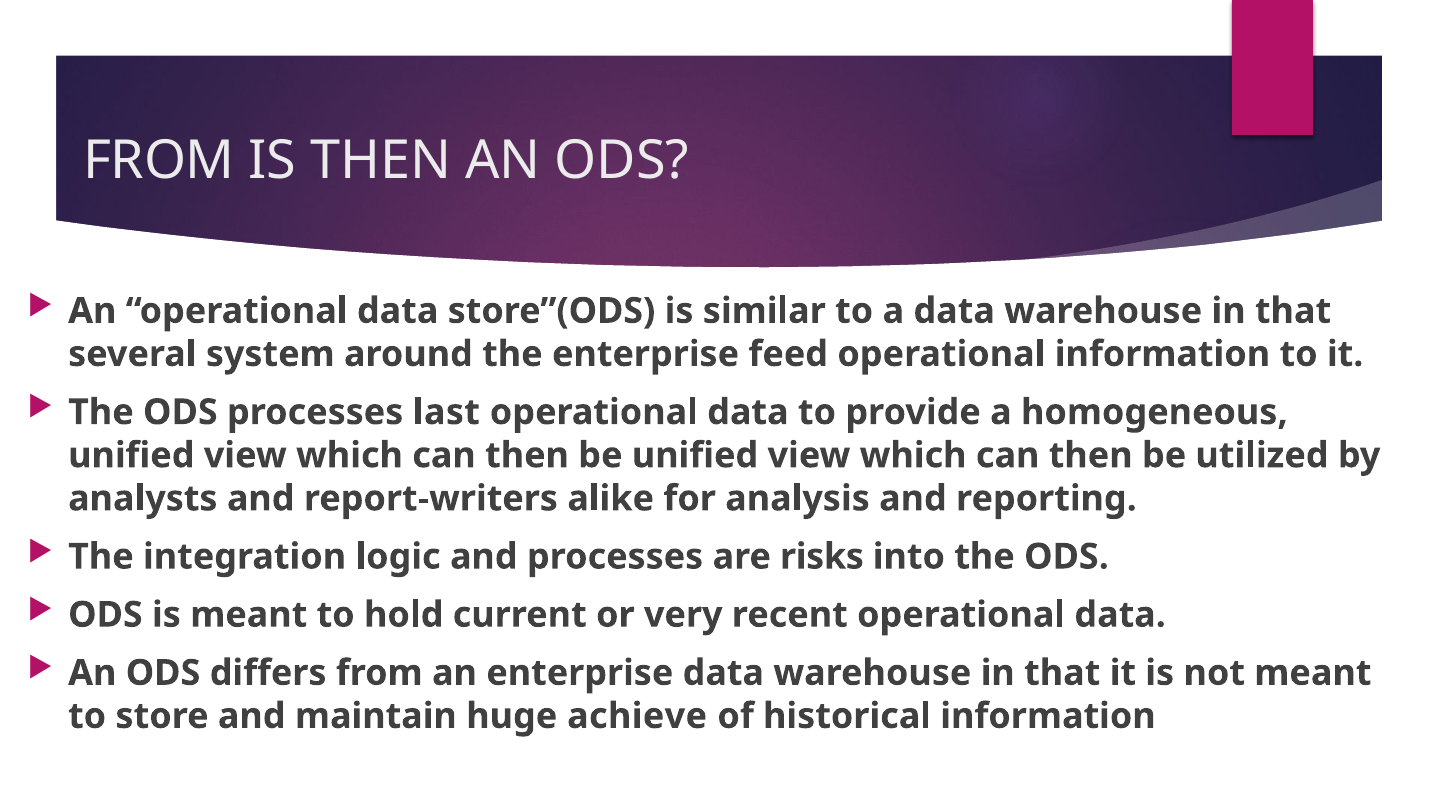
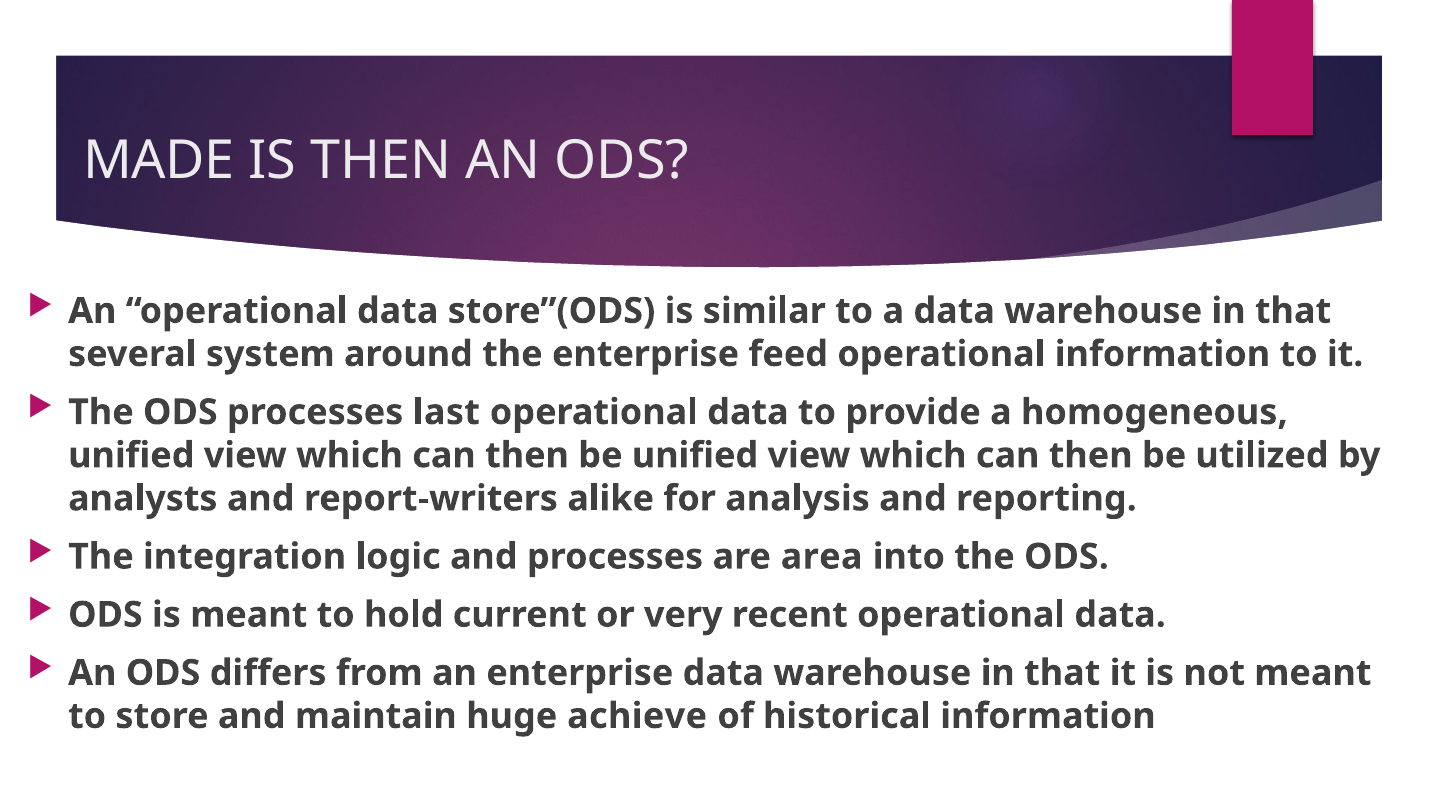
FROM: FROM -> MADE (159, 160)
risks: risks -> area (822, 557)
